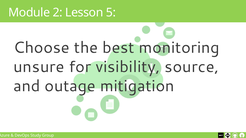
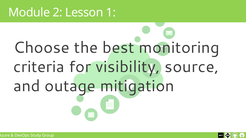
5: 5 -> 1 (111, 13)
unsure: unsure -> criteria (39, 67)
